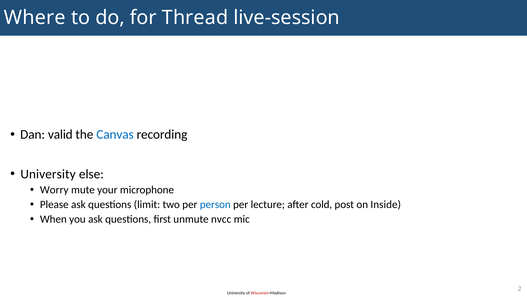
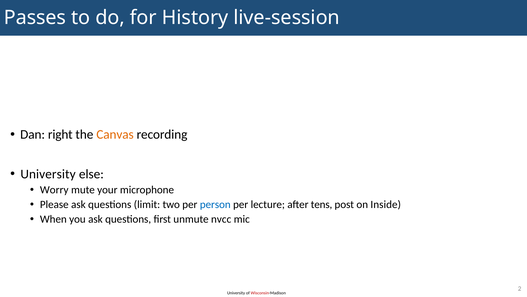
Where: Where -> Passes (35, 18)
Thread: Thread -> History (195, 18)
valid: valid -> right (60, 134)
Canvas colour: blue -> orange (115, 134)
cold: cold -> tens (322, 204)
